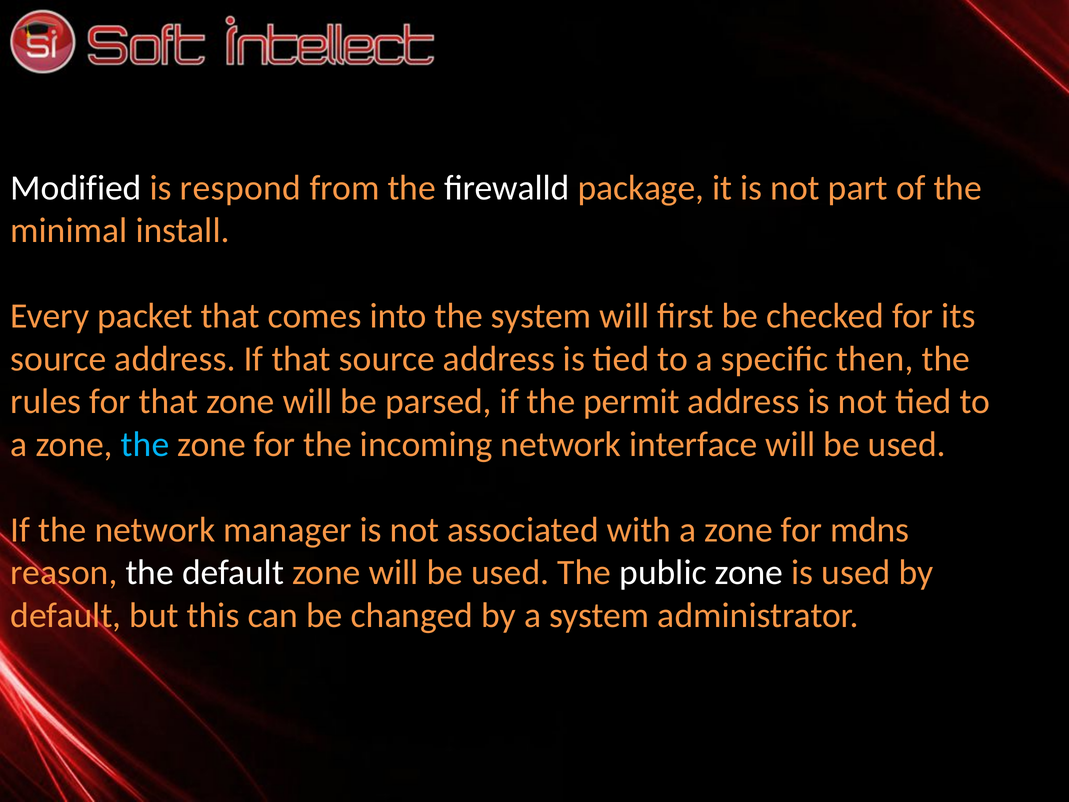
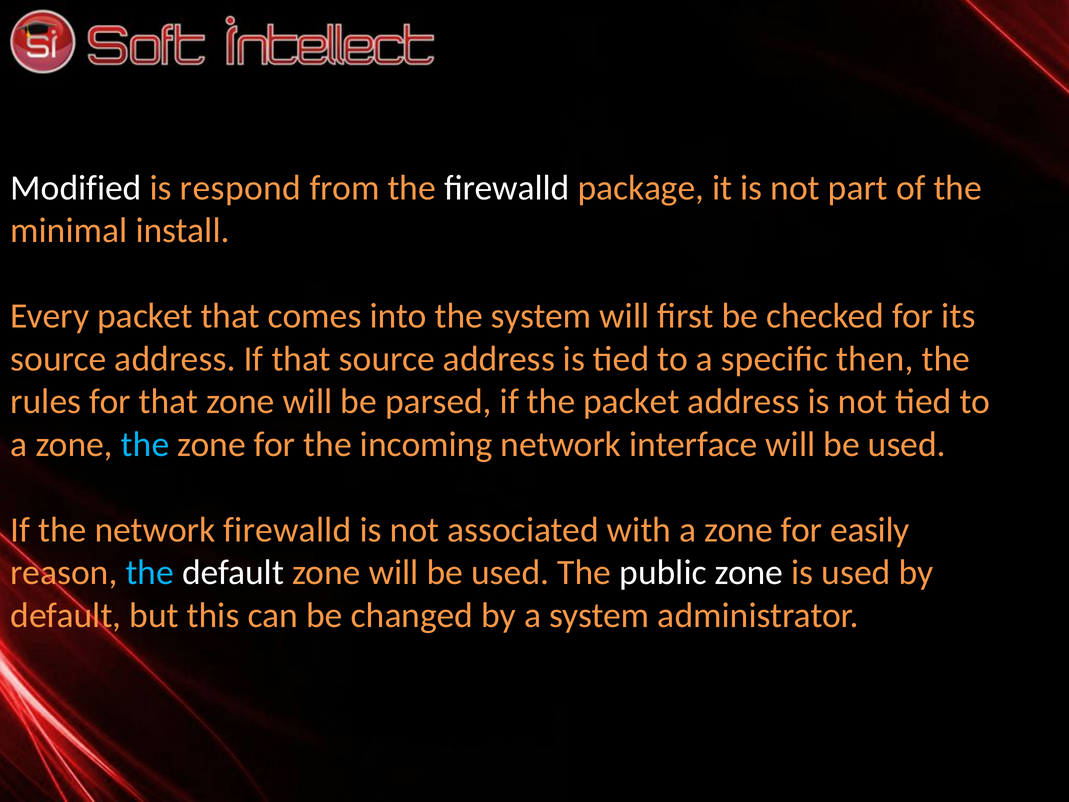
the permit: permit -> packet (631, 401)
network manager: manager -> firewalld (287, 530)
mdns: mdns -> easily (870, 530)
the colour: white -> light blue (150, 573)
